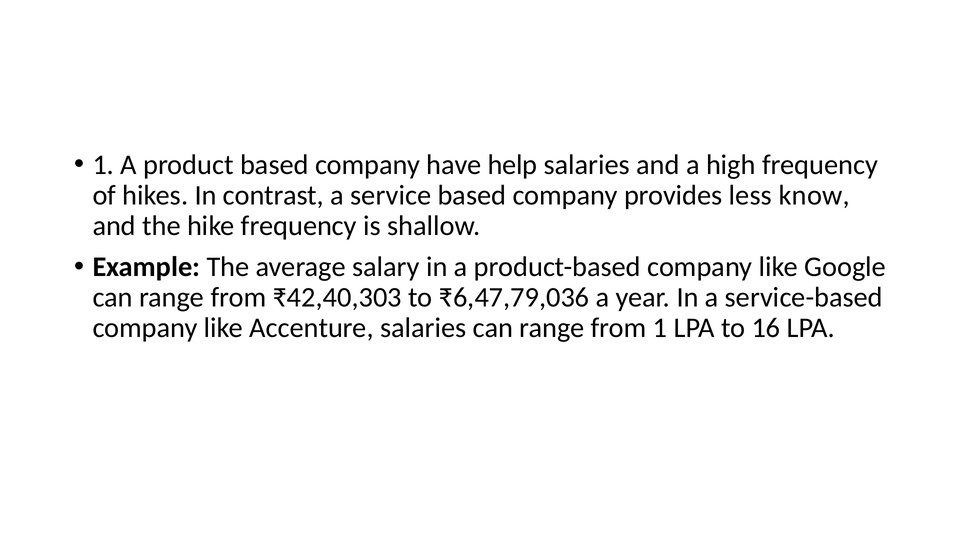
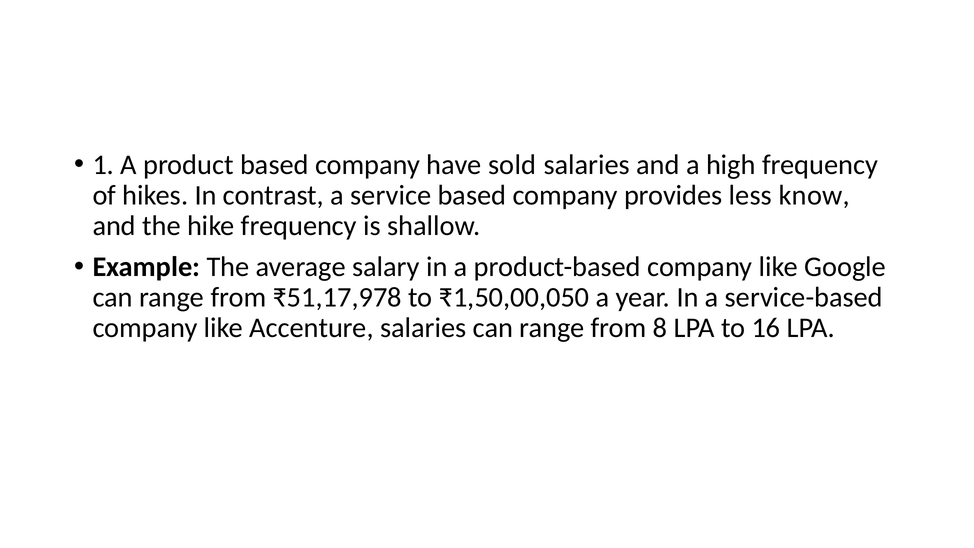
help: help -> sold (512, 165)
₹42,40,303: ₹42,40,303 -> ₹51,17,978 (337, 297)
₹6,47,79,036: ₹6,47,79,036 -> ₹1,50,00,050 (514, 297)
from 1: 1 -> 8 (660, 328)
